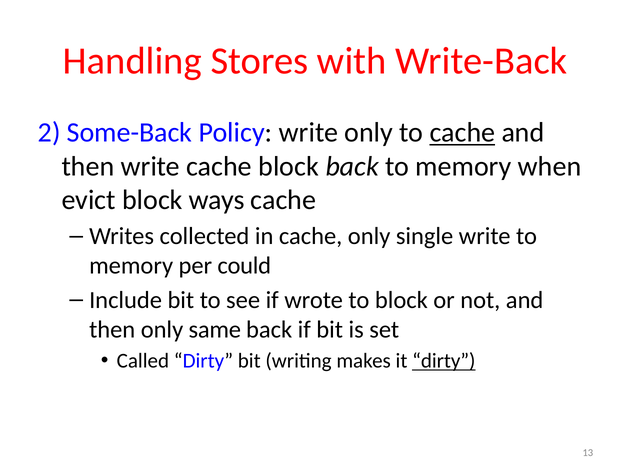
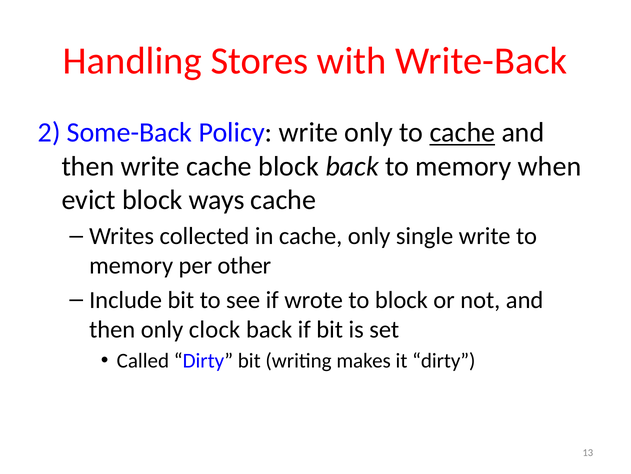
could: could -> other (244, 265)
same: same -> clock (215, 329)
dirty underline: present -> none (444, 360)
